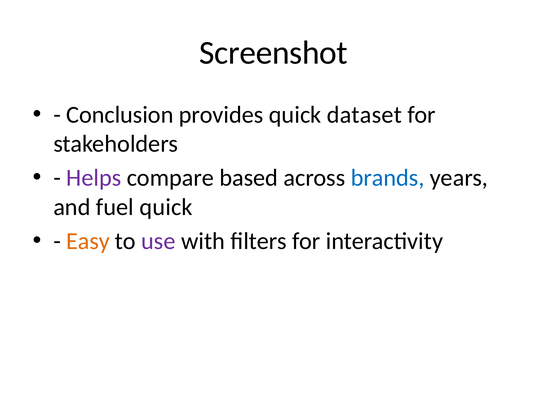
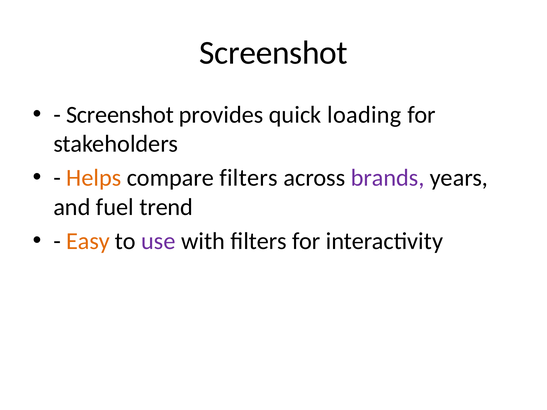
Conclusion: Conclusion -> Screenshot (120, 115)
dataset: dataset -> loading (364, 115)
Helps colour: purple -> orange (94, 178)
compare based: based -> filters (249, 178)
brands colour: blue -> purple (388, 178)
fuel quick: quick -> trend (166, 207)
